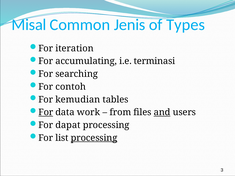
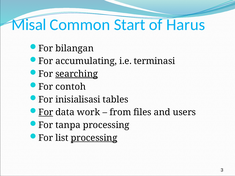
Jenis: Jenis -> Start (130, 25)
Types: Types -> Harus (186, 25)
iteration: iteration -> bilangan (75, 48)
searching underline: none -> present (77, 74)
kemudian: kemudian -> inisialisasi (78, 100)
and underline: present -> none (162, 112)
dapat: dapat -> tanpa (68, 125)
